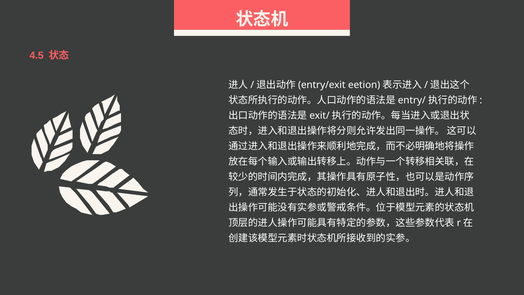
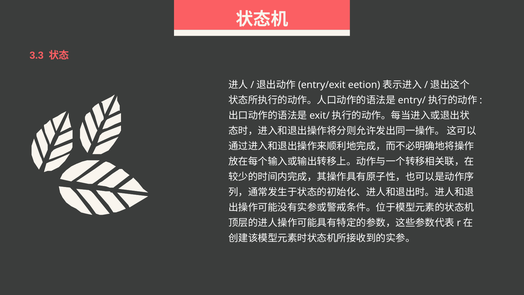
4.5: 4.5 -> 3.3 (37, 55)
